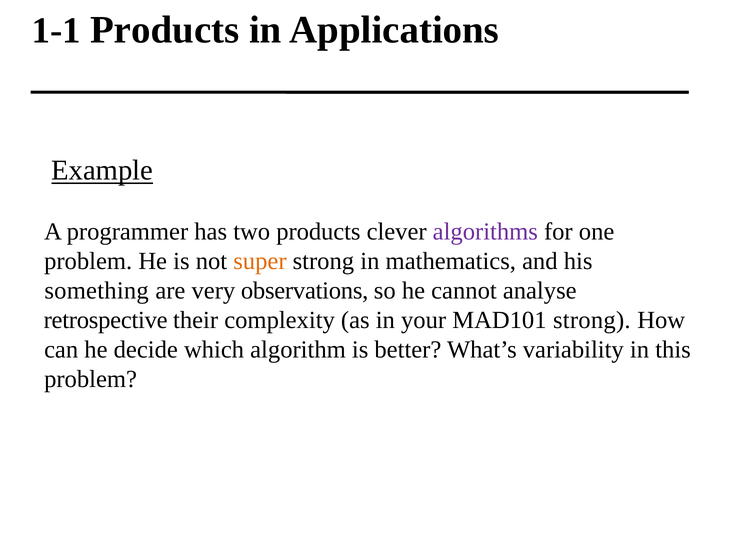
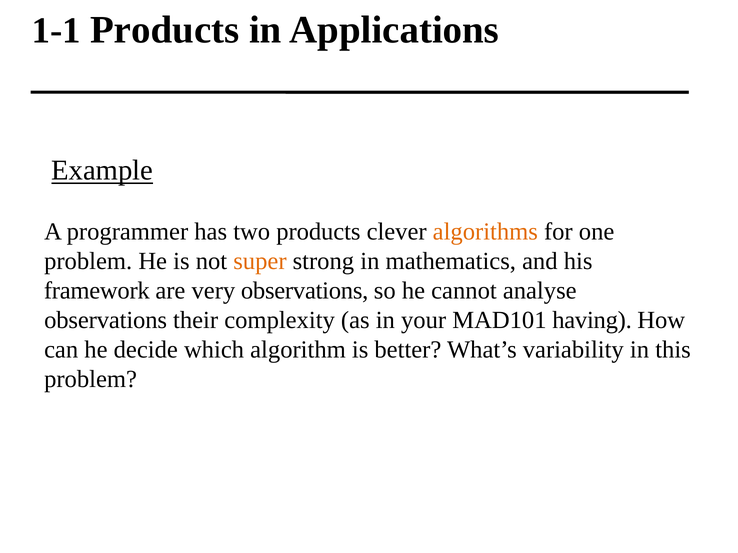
algorithms colour: purple -> orange (485, 232)
something: something -> framework (97, 291)
retrospective: retrospective -> observations (106, 320)
MAD101 strong: strong -> having (592, 320)
